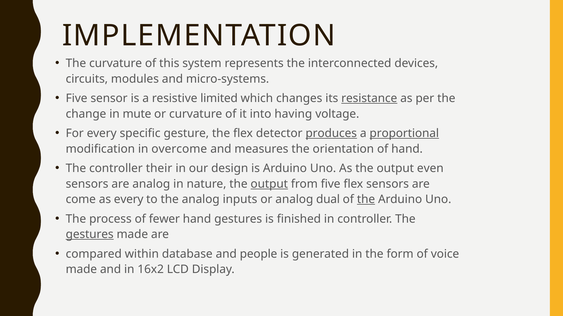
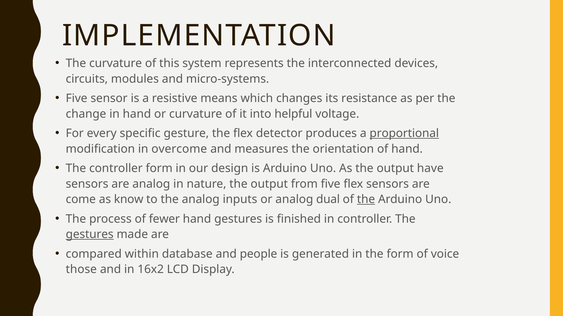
limited: limited -> means (219, 99)
resistance underline: present -> none (369, 99)
in mute: mute -> hand (137, 114)
having: having -> helpful (293, 114)
produces underline: present -> none (331, 134)
controller their: their -> form (159, 169)
even: even -> have (430, 169)
output underline: present -> none (269, 184)
as every: every -> know (129, 200)
made: made -> those (81, 270)
